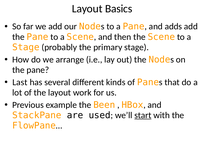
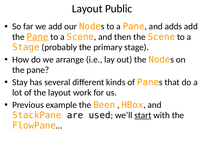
Basics: Basics -> Public (119, 9)
Pane underline: none -> present (38, 37)
Last: Last -> Stay (20, 82)
